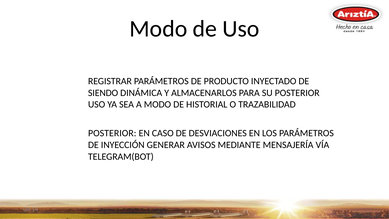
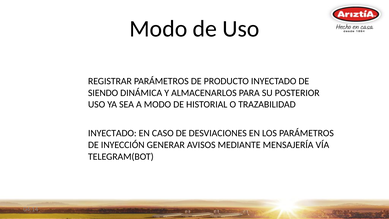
POSTERIOR: POSTERIOR -> INYECTADO (112, 133)
